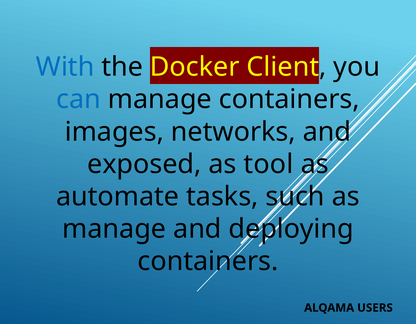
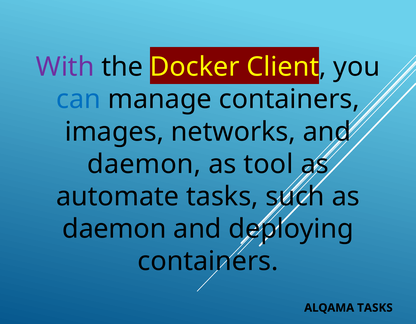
With colour: blue -> purple (65, 67)
exposed: exposed -> daemon (144, 164)
manage: manage -> daemon (114, 229)
ALQAMA USERS: USERS -> TASKS (375, 307)
